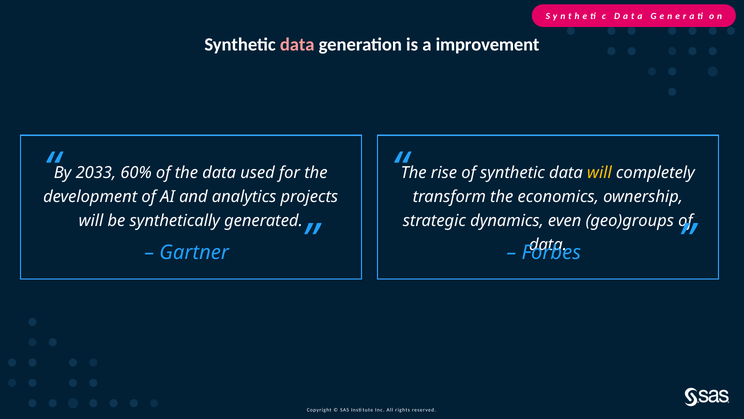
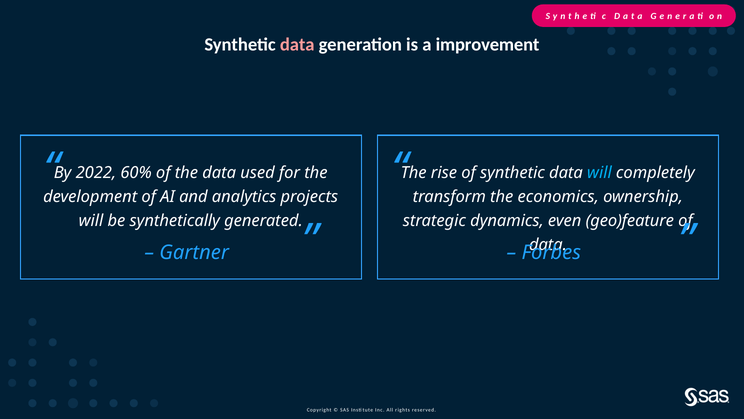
2033: 2033 -> 2022 (96, 172)
will colour: yellow -> light blue (599, 172)
geo)groups: geo)groups -> geo)feature (630, 220)
